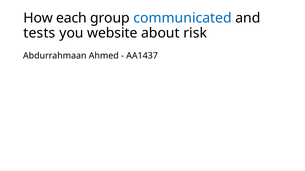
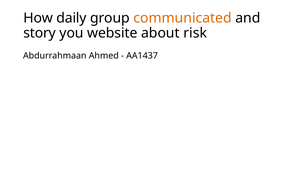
each: each -> daily (71, 18)
communicated colour: blue -> orange (183, 18)
tests: tests -> story (40, 33)
